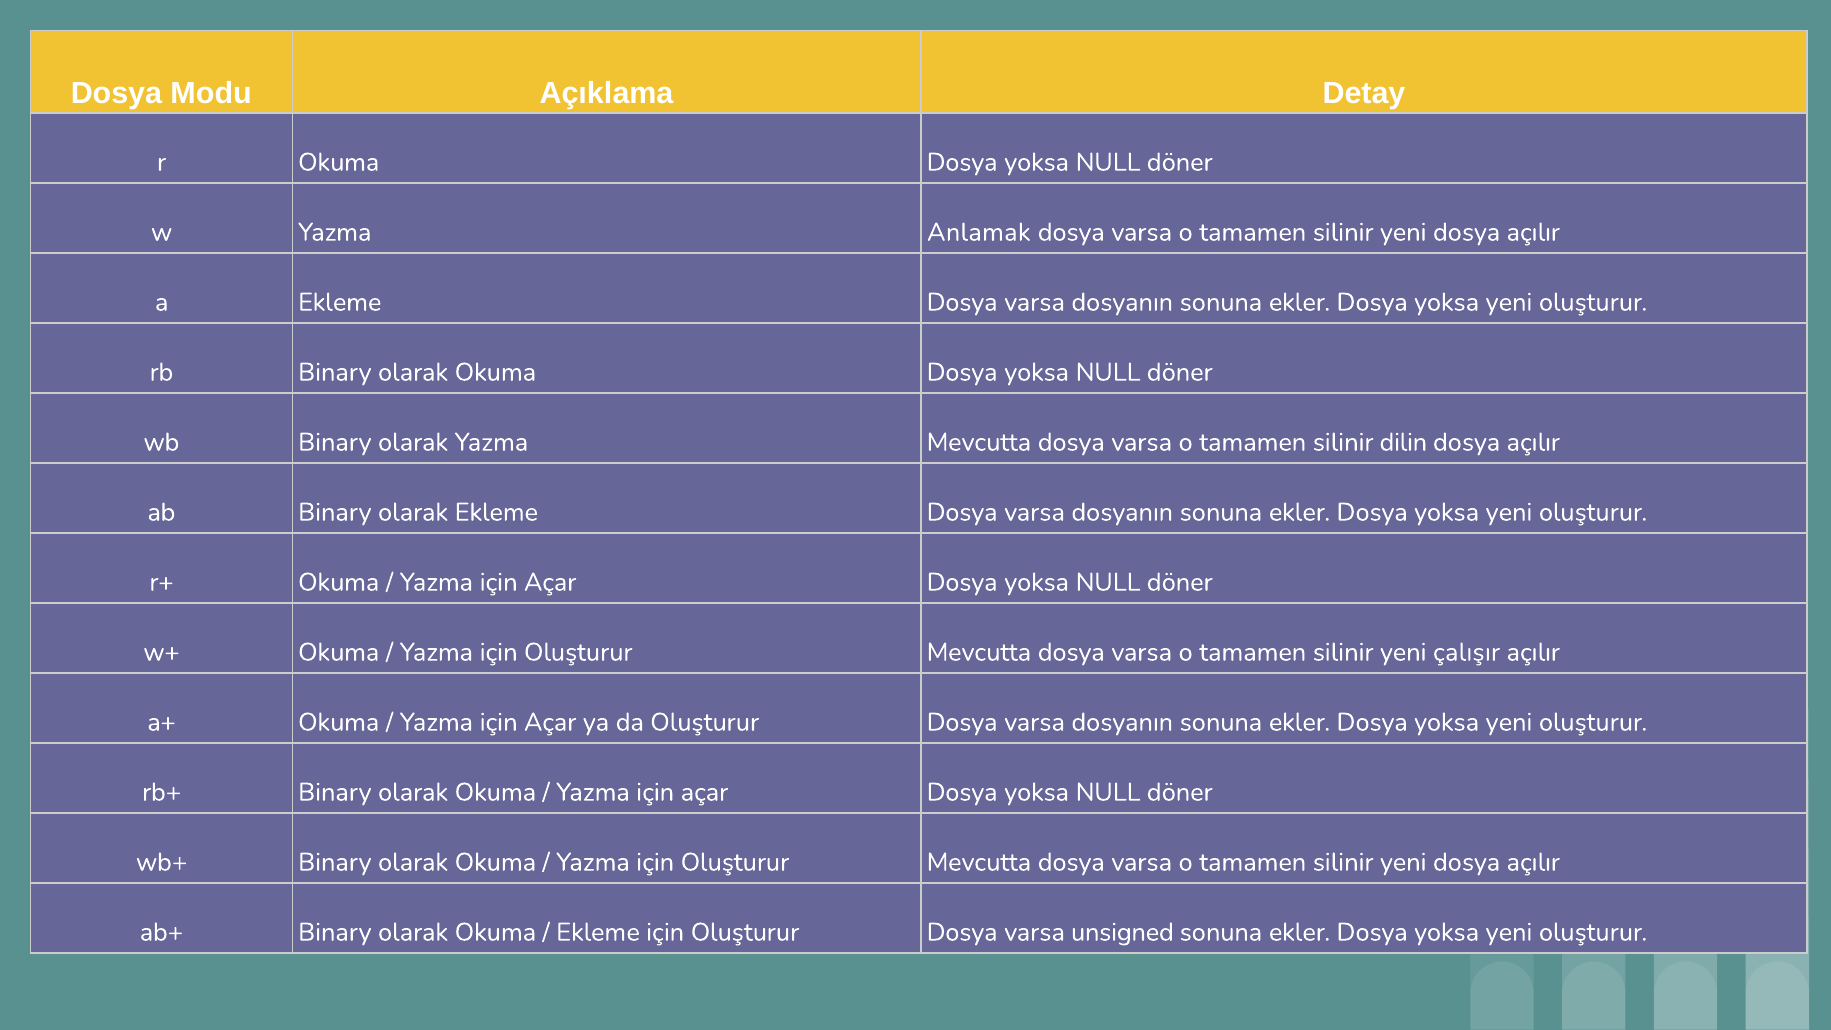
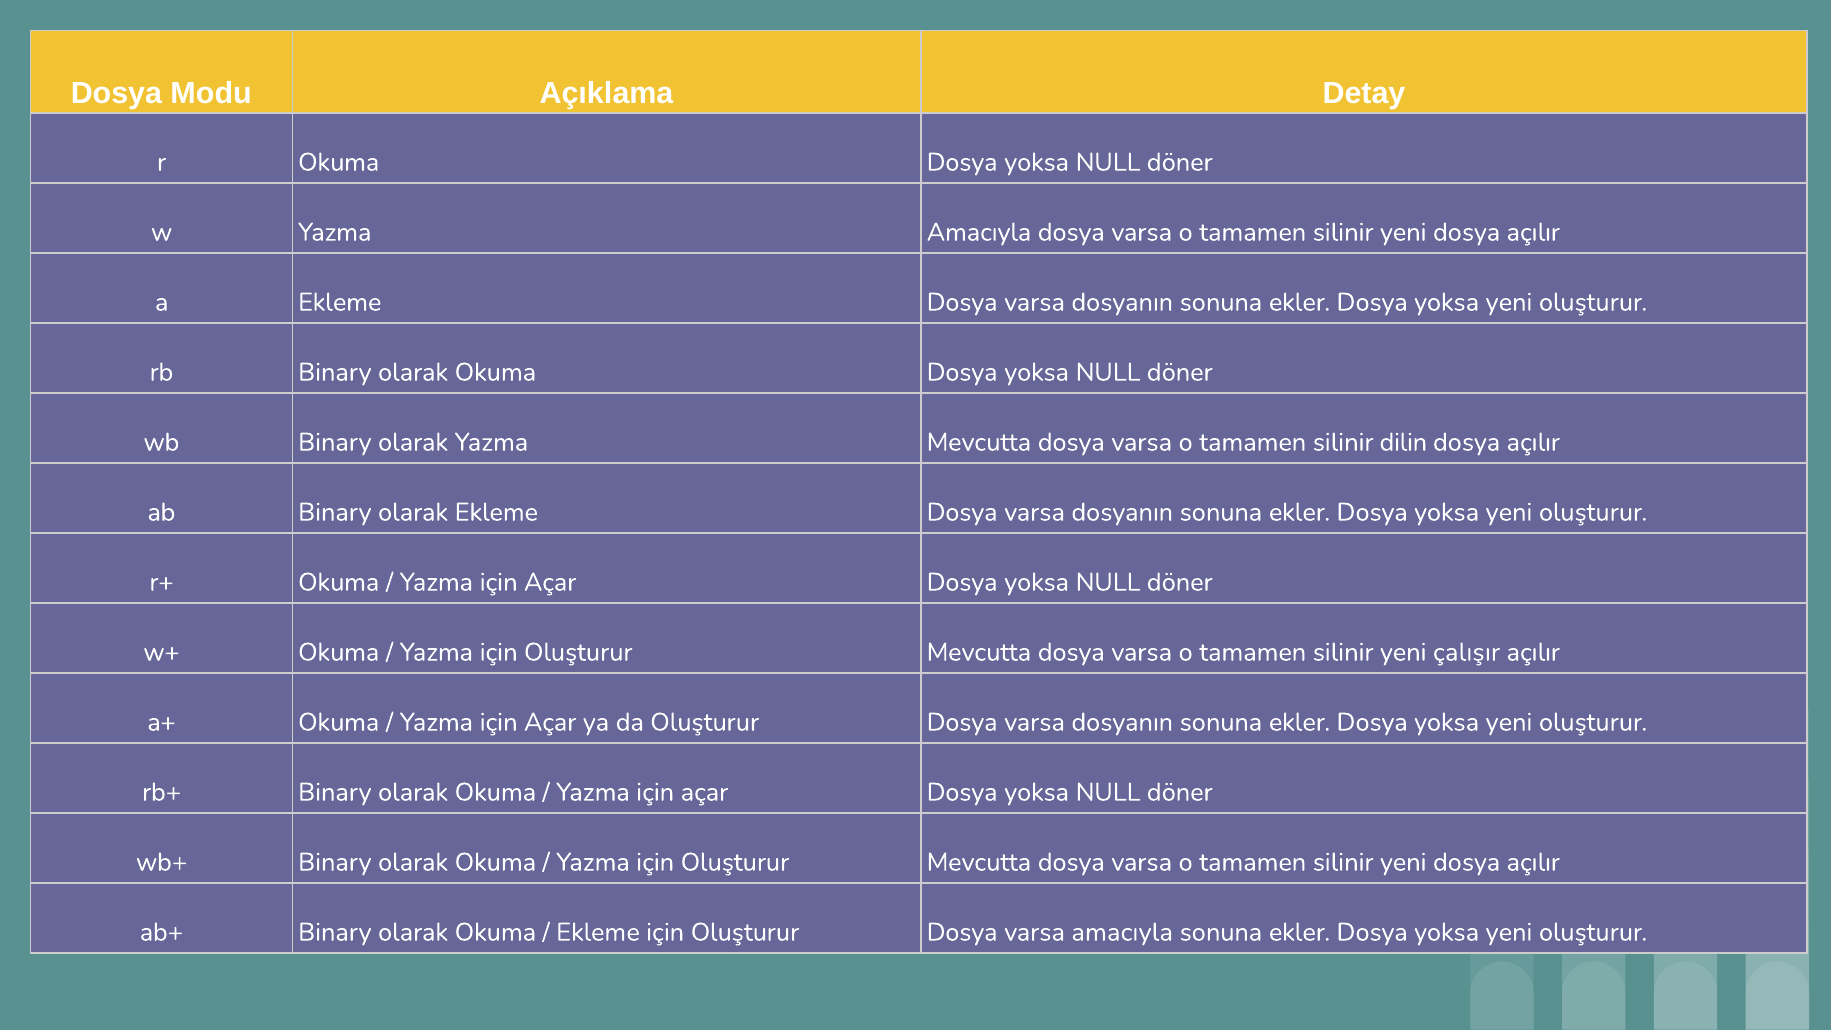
Yazma Anlamak: Anlamak -> Amacıyla (979, 232)
varsa unsigned: unsigned -> amacıyla (1122, 932)
